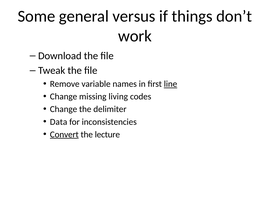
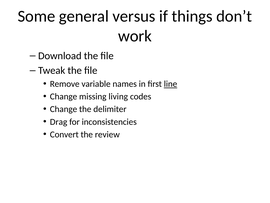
Data: Data -> Drag (59, 122)
Convert underline: present -> none (64, 134)
lecture: lecture -> review (107, 134)
